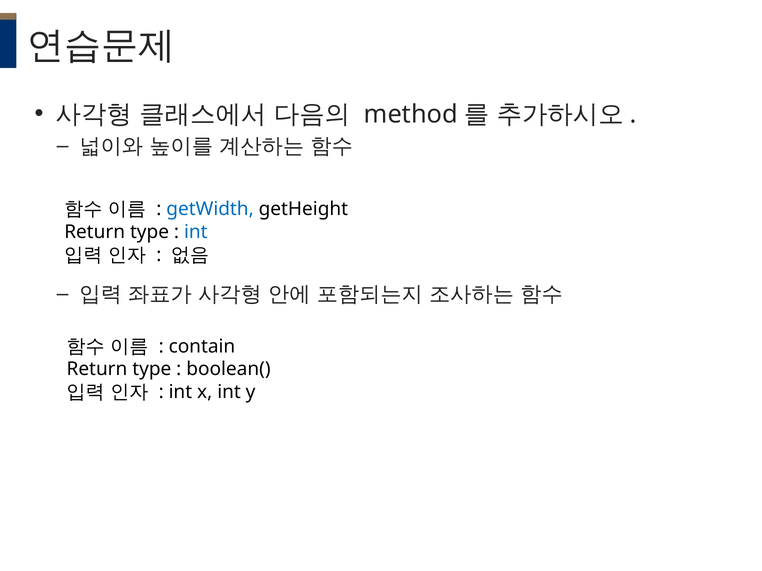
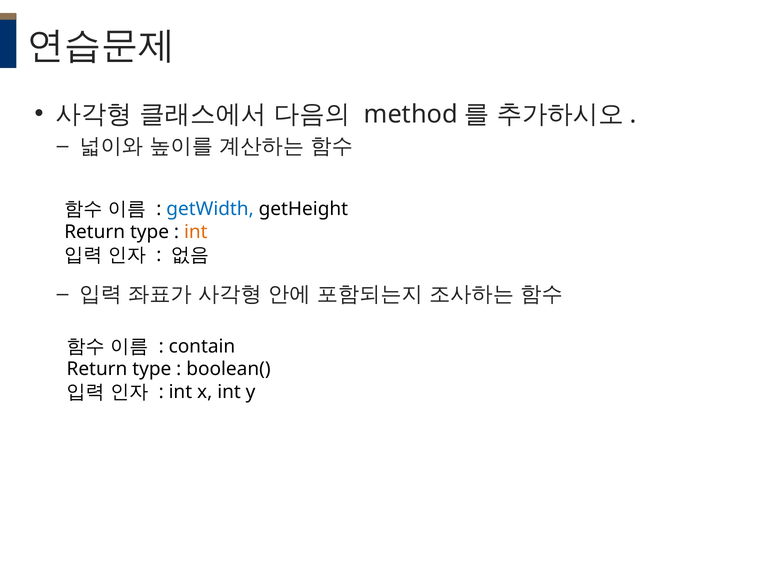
int colour: blue -> orange (196, 232)
